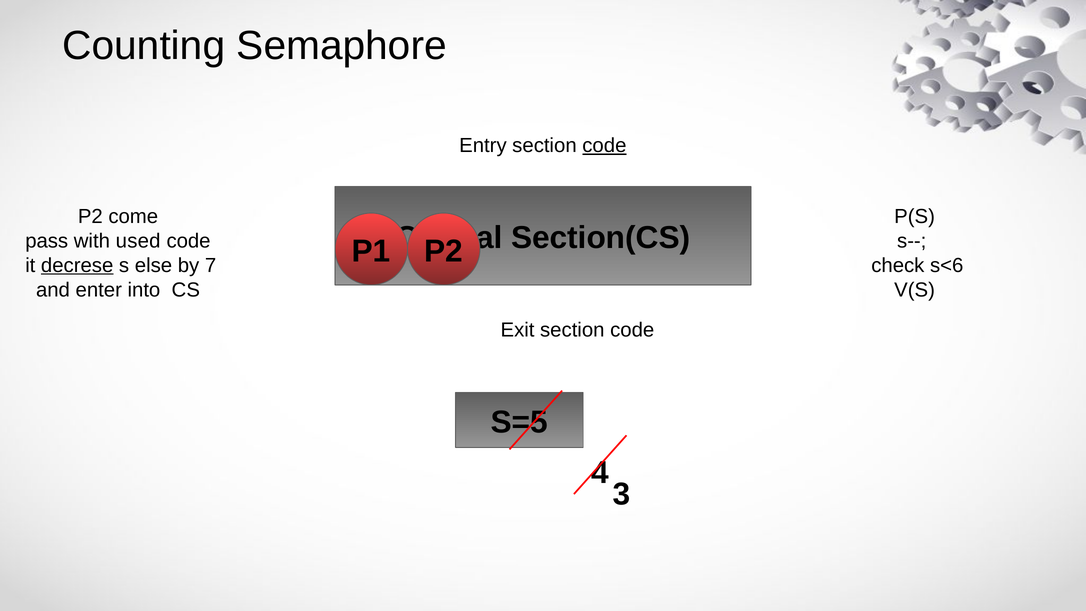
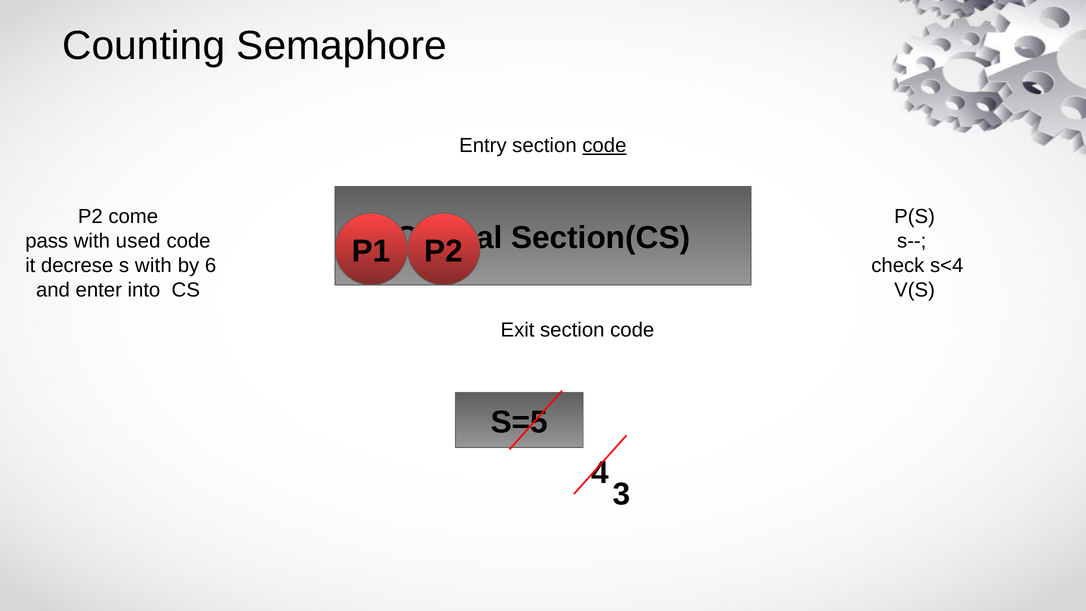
decrese underline: present -> none (77, 265)
s else: else -> with (153, 265)
7: 7 -> 6 (211, 265)
s<6: s<6 -> s<4 (947, 265)
